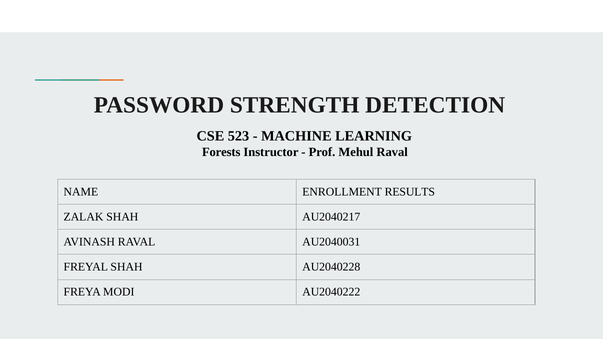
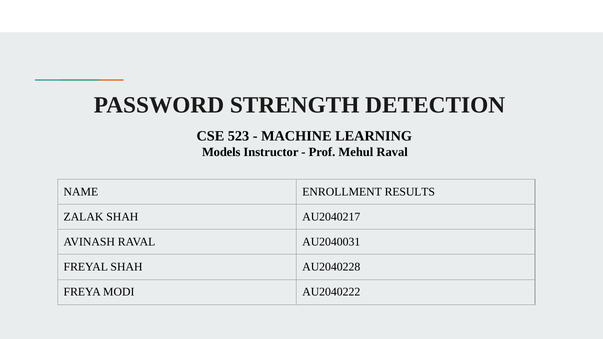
Forests: Forests -> Models (221, 152)
